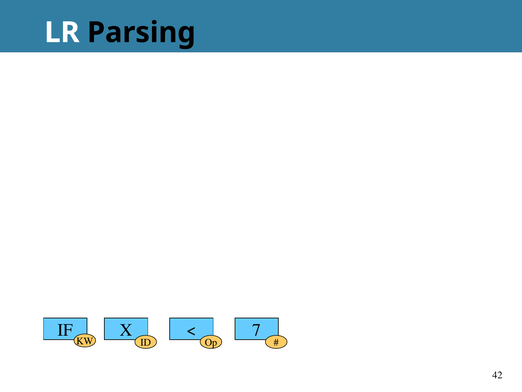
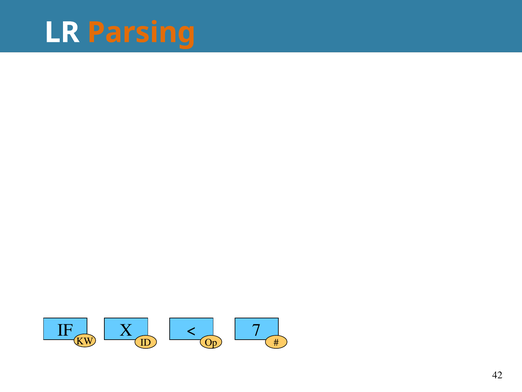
Parsing colour: black -> orange (141, 32)
